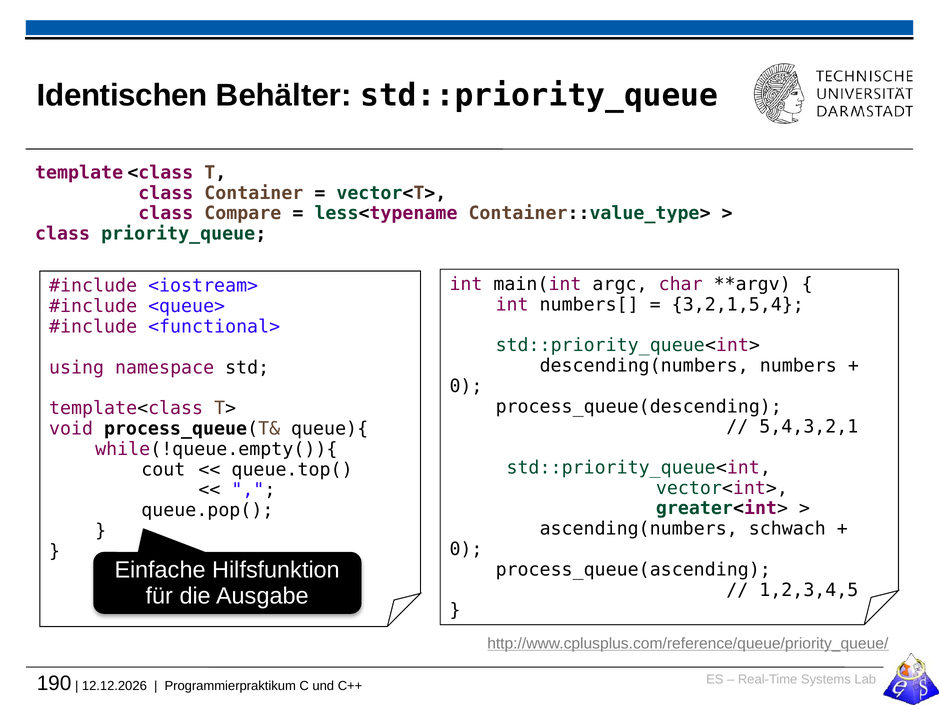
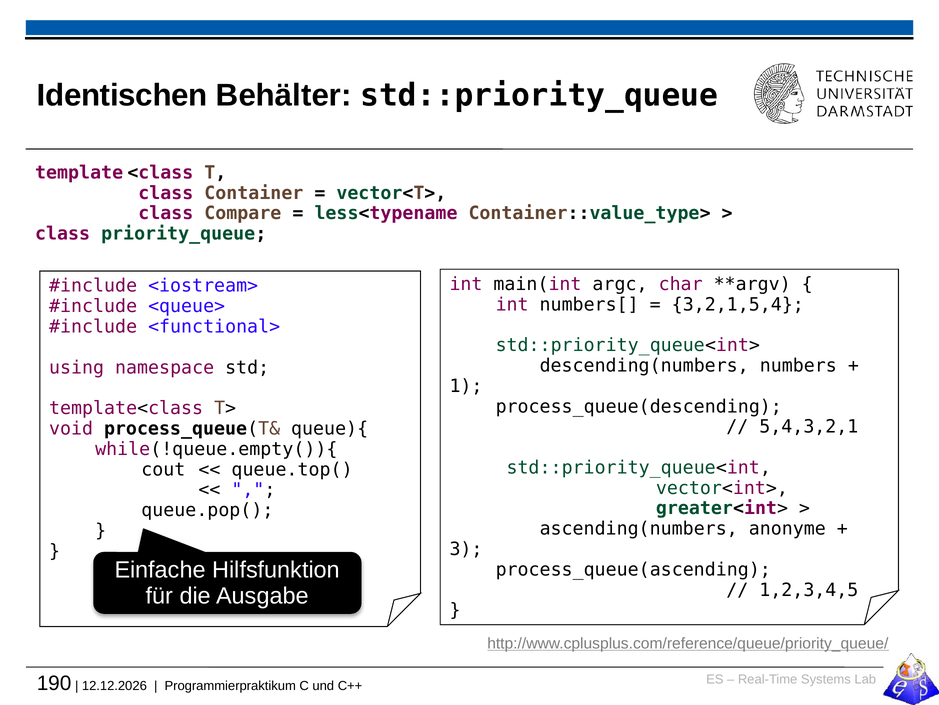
0: 0 -> 1 (466, 386)
schwach: schwach -> anonyme (787, 528)
0: 0 -> 3 (466, 549)
